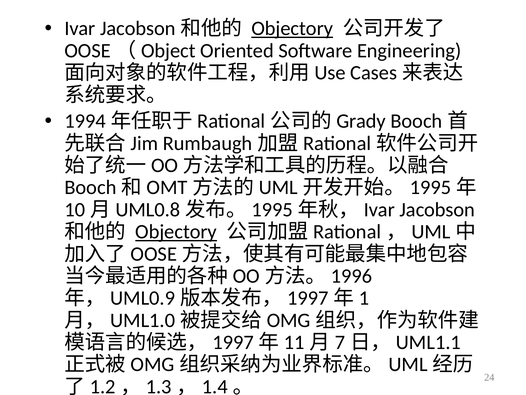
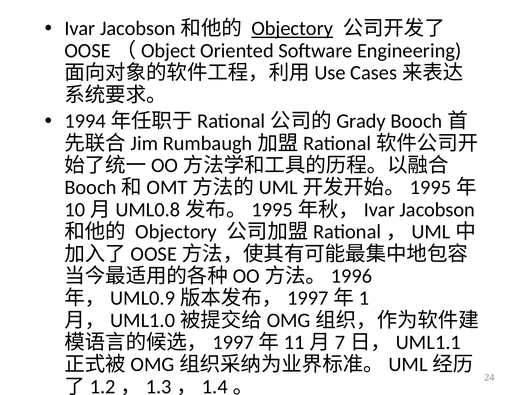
Objectory underline: present -> none (176, 232)
